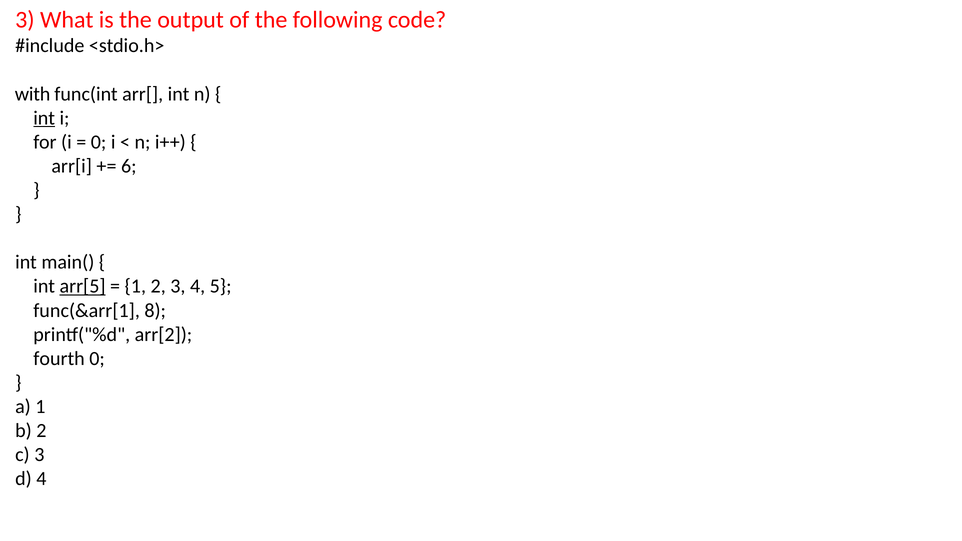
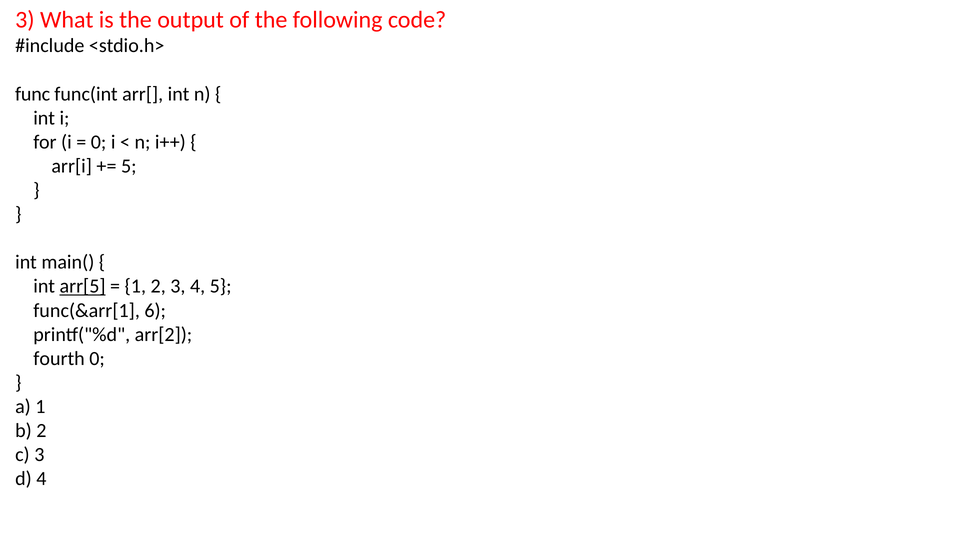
with: with -> func (33, 94)
int underline: present -> none (44, 118)
6: 6 -> 5 (129, 166)
8: 8 -> 6 (155, 310)
